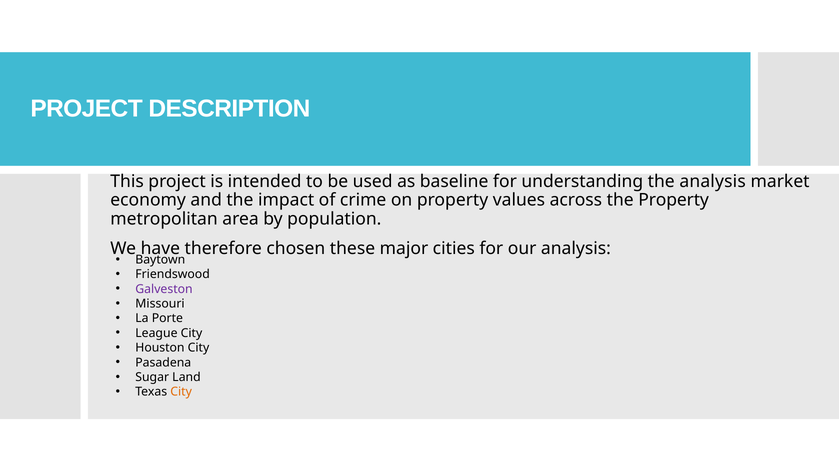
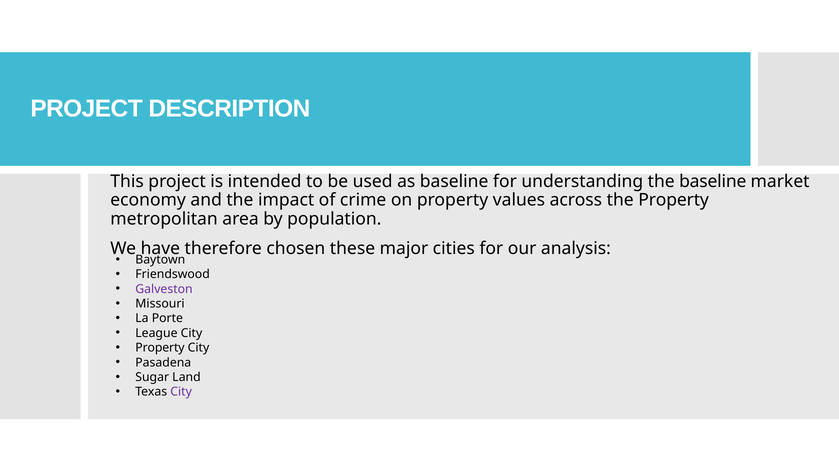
the analysis: analysis -> baseline (713, 181)
Houston: Houston -> Property (160, 348)
City colour: orange -> purple (181, 392)
